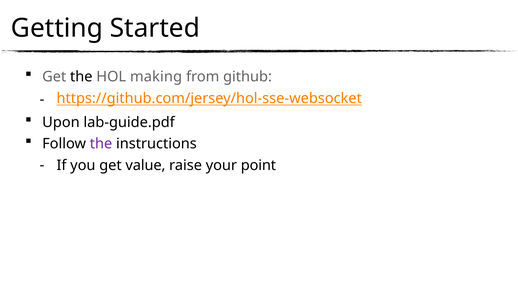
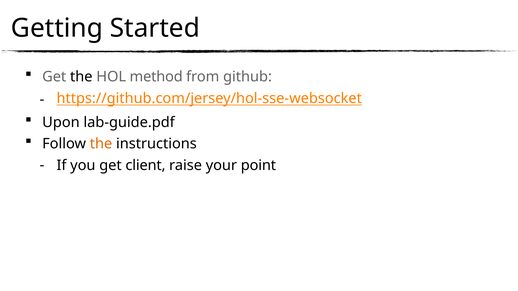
making: making -> method (156, 77)
the colour: purple -> orange (101, 144)
value: value -> client (145, 165)
